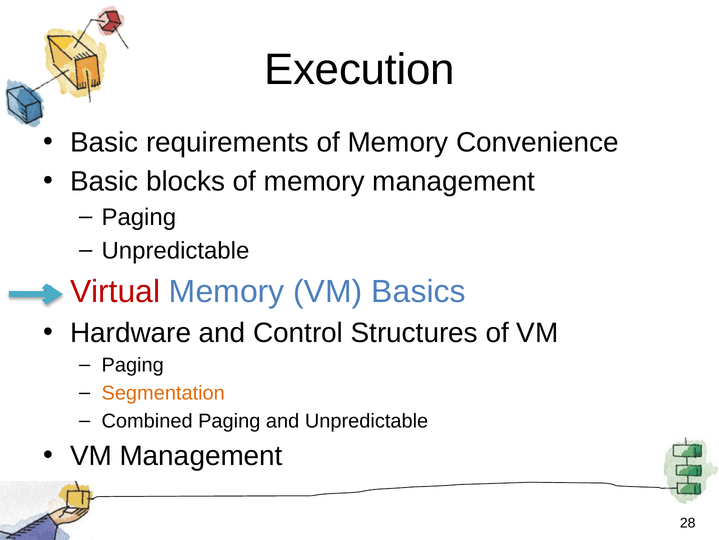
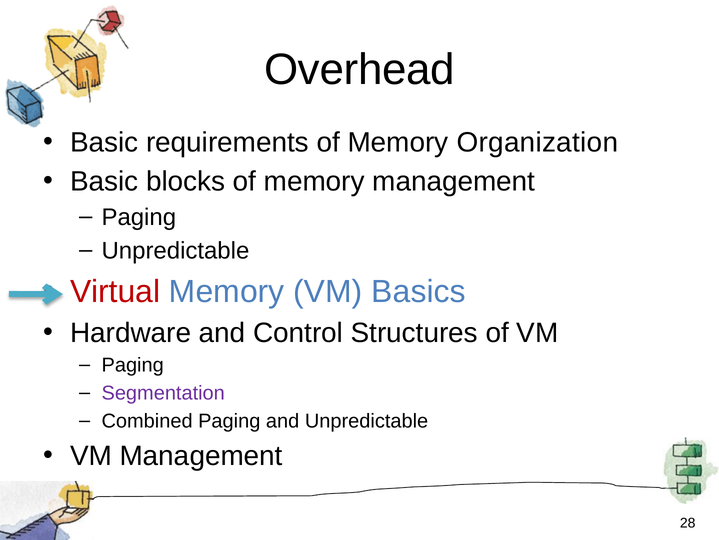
Execution: Execution -> Overhead (360, 70)
Convenience: Convenience -> Organization (537, 142)
Segmentation colour: orange -> purple (163, 393)
